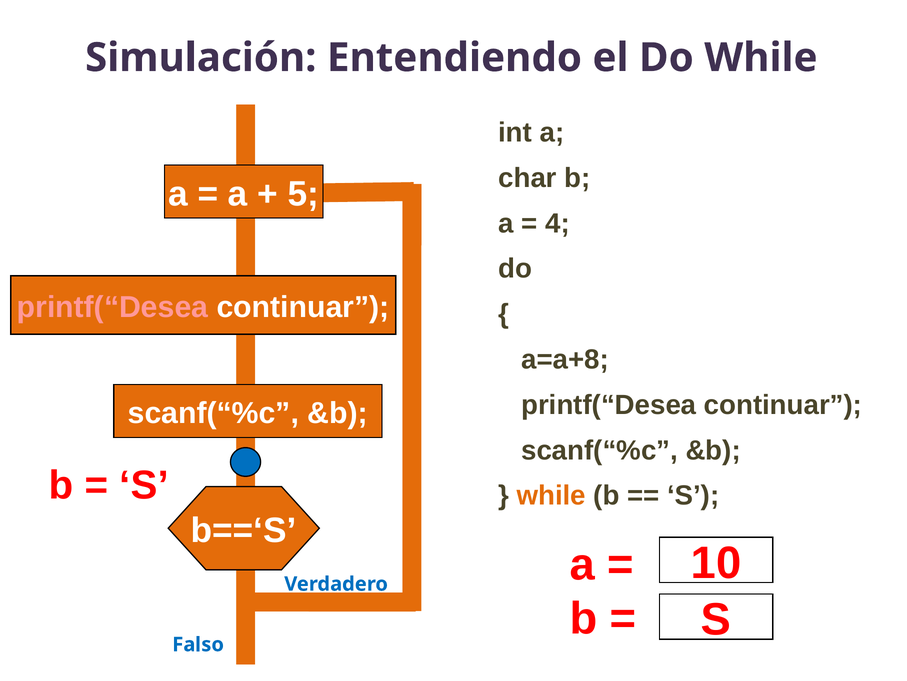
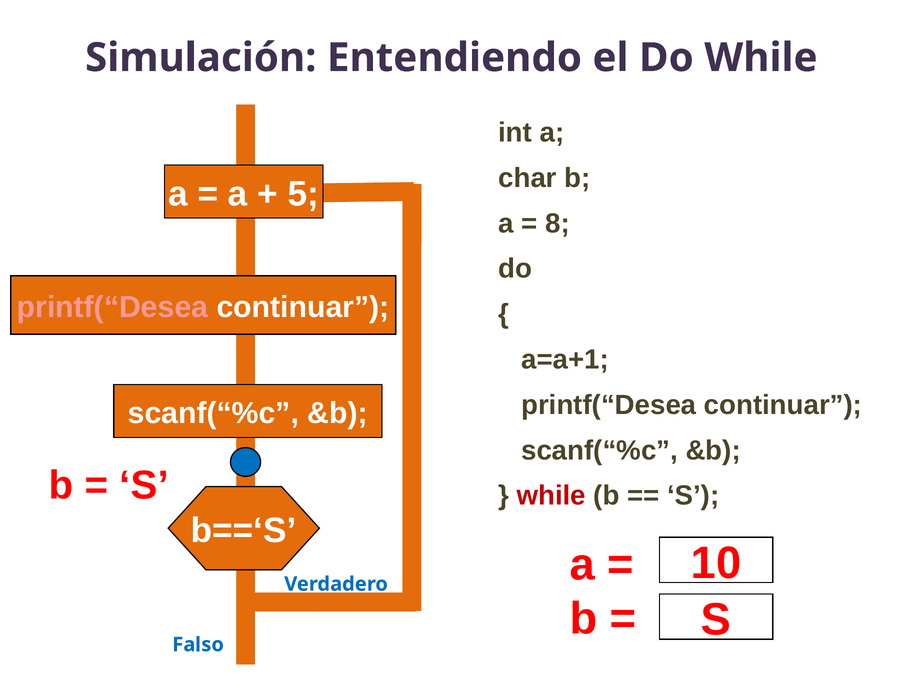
4: 4 -> 8 (557, 223)
a=a+8: a=a+8 -> a=a+1 (565, 359)
while colour: orange -> red (551, 495)
